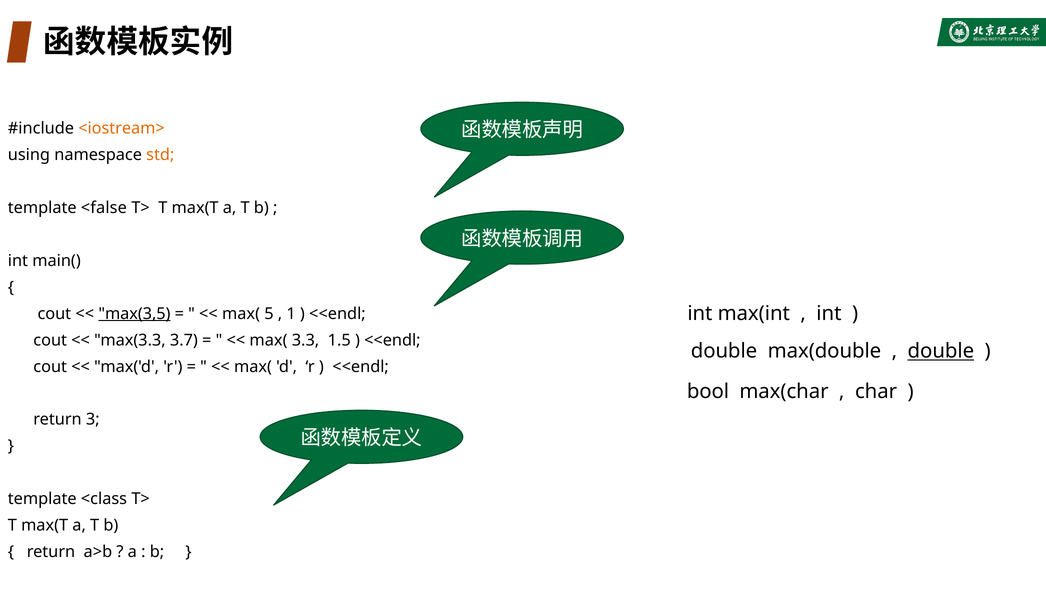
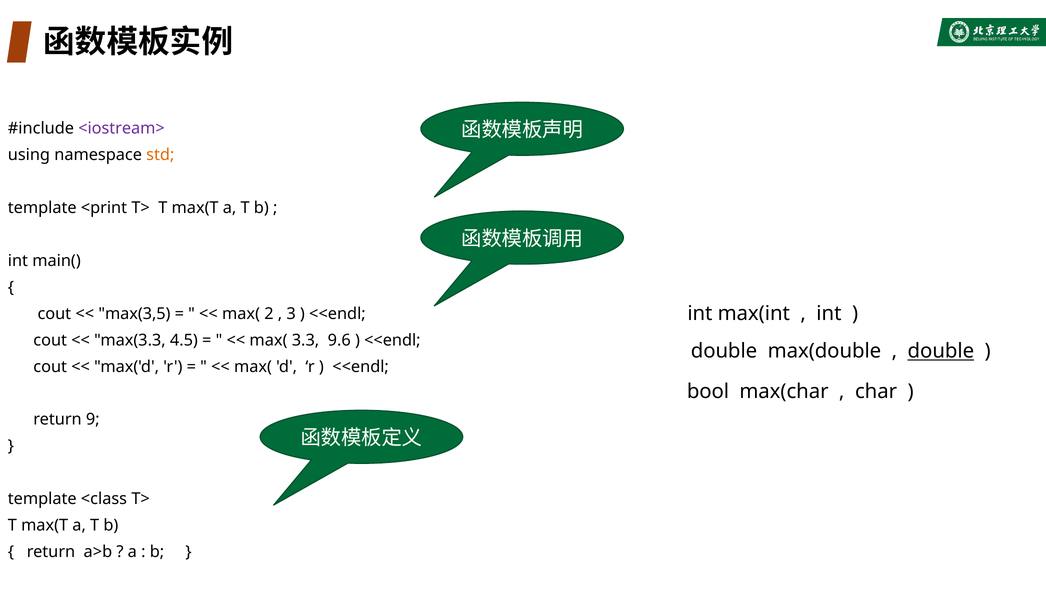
<iostream> colour: orange -> purple (122, 128)
<false: <false -> <print (104, 208)
max(3,5 underline: present -> none (134, 313)
5: 5 -> 2 (269, 313)
1: 1 -> 3 (291, 313)
3.7: 3.7 -> 4.5 (184, 340)
1.5: 1.5 -> 9.6 (339, 340)
3: 3 -> 9 (93, 419)
